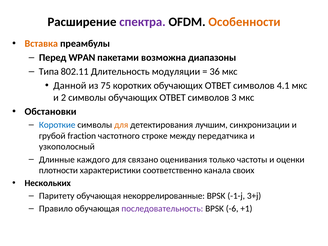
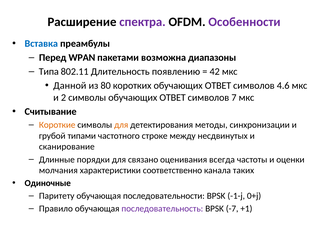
Особенности colour: orange -> purple (244, 22)
Вставка colour: orange -> blue (41, 44)
модуляции: модуляции -> появлению (176, 72)
36: 36 -> 42 (215, 72)
75: 75 -> 80 (106, 86)
4.1: 4.1 -> 4.6 (283, 86)
3: 3 -> 7 (234, 98)
Обстановки: Обстановки -> Считывание (51, 112)
Короткие colour: blue -> orange (57, 125)
лучшим: лучшим -> методы (211, 125)
fraction: fraction -> типами (82, 136)
передатчика: передатчика -> несдвинутых (223, 136)
узкополосный: узкополосный -> сканирование (67, 147)
каждого: каждого -> порядки (93, 159)
только: только -> всегда (222, 159)
плотности: плотности -> молчания (58, 170)
своих: своих -> таких (244, 170)
Нескольких: Нескольких -> Одиночные (48, 183)
некоррелированные: некоррелированные -> последовательности (164, 196)
3+j: 3+j -> 0+j (254, 196)
-6: -6 -> -7 (232, 209)
